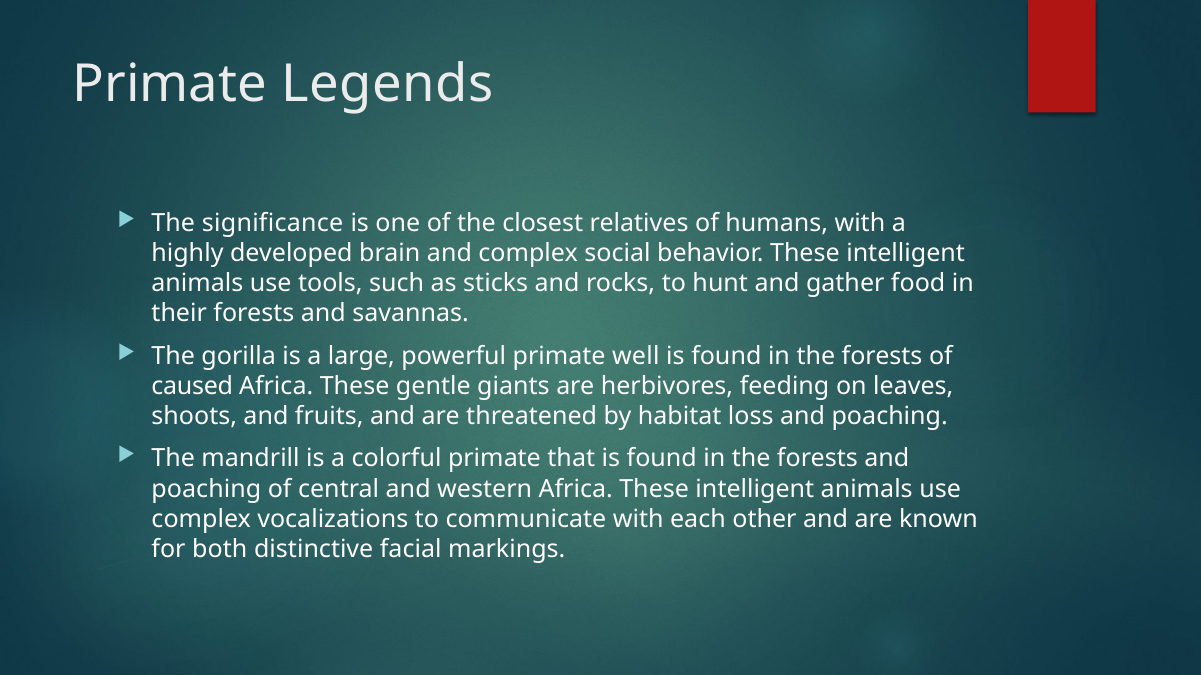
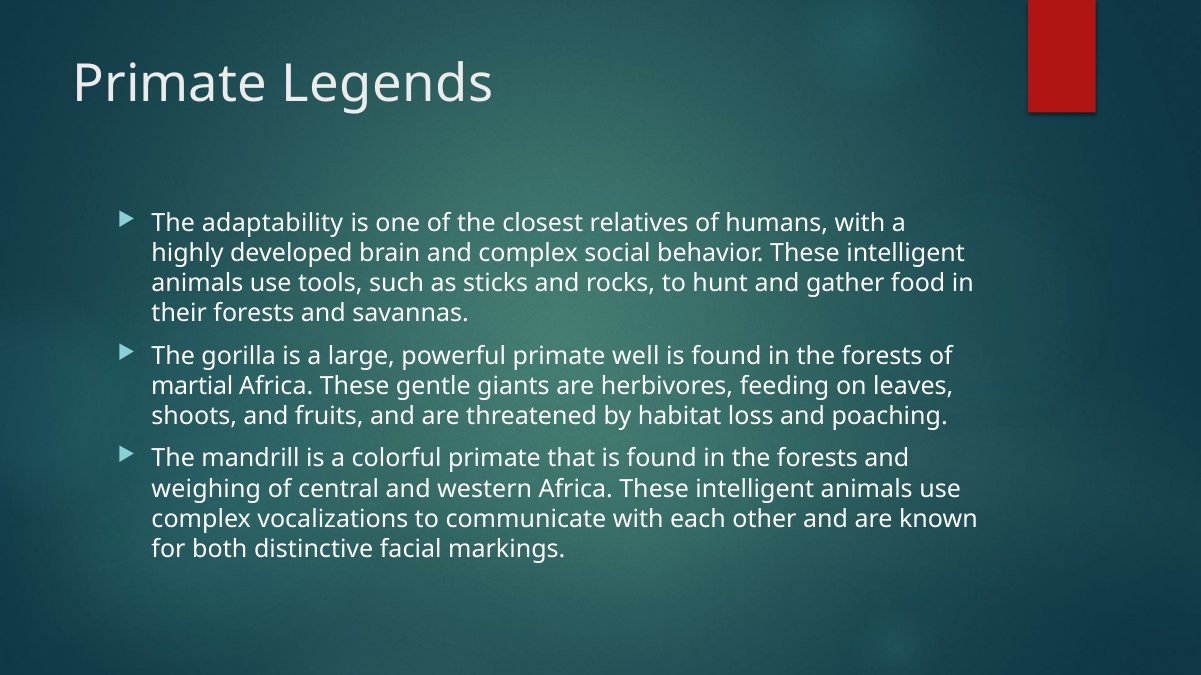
significance: significance -> adaptability (273, 224)
caused: caused -> martial (192, 386)
poaching: poaching -> weighing (206, 489)
